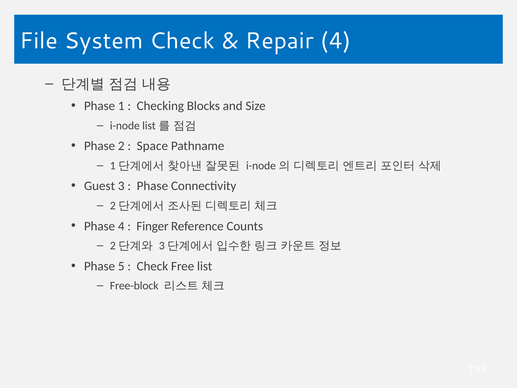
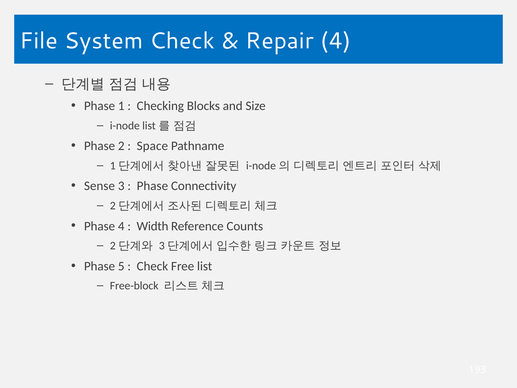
Guest: Guest -> Sense (99, 186)
Finger: Finger -> Width (153, 226)
